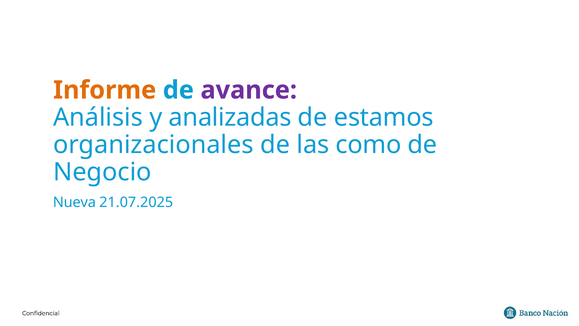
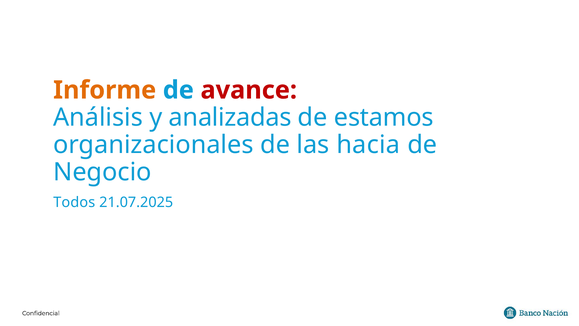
avance colour: purple -> red (249, 90)
como: como -> hacia (368, 145)
Nueva: Nueva -> Todos (74, 202)
